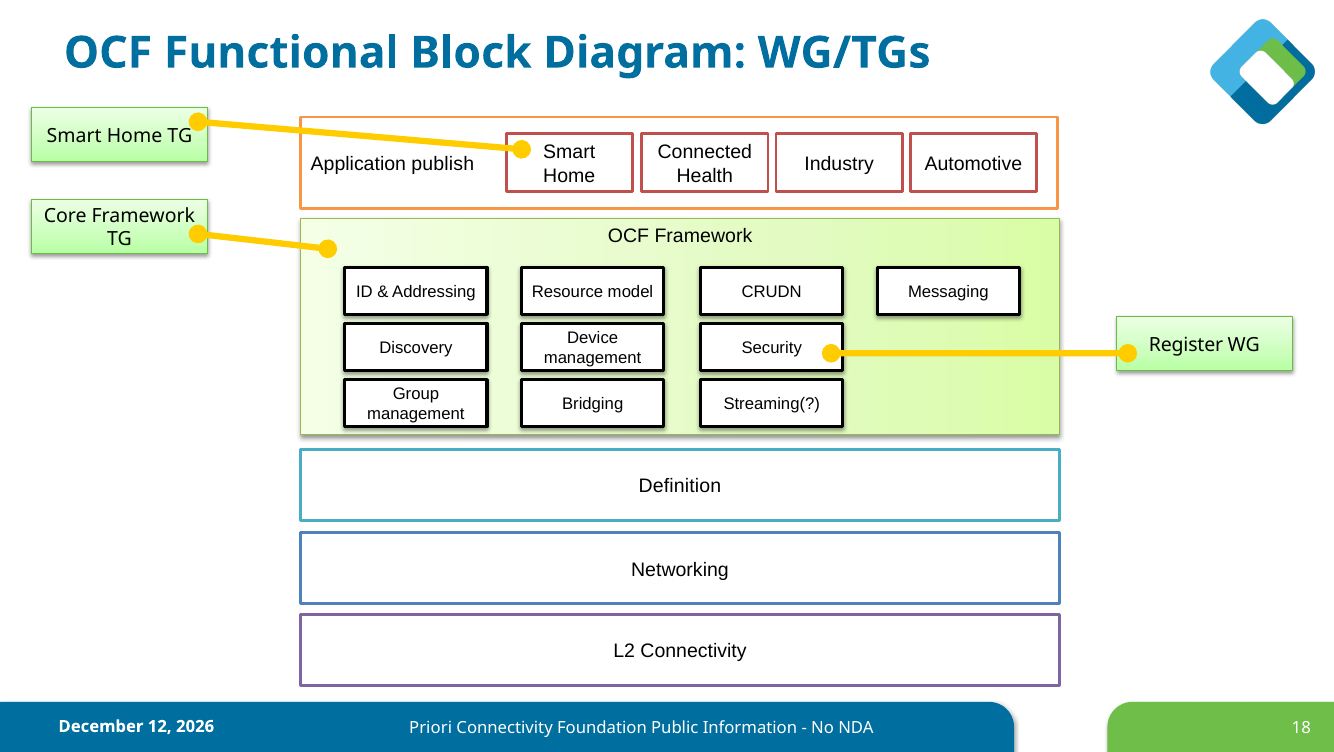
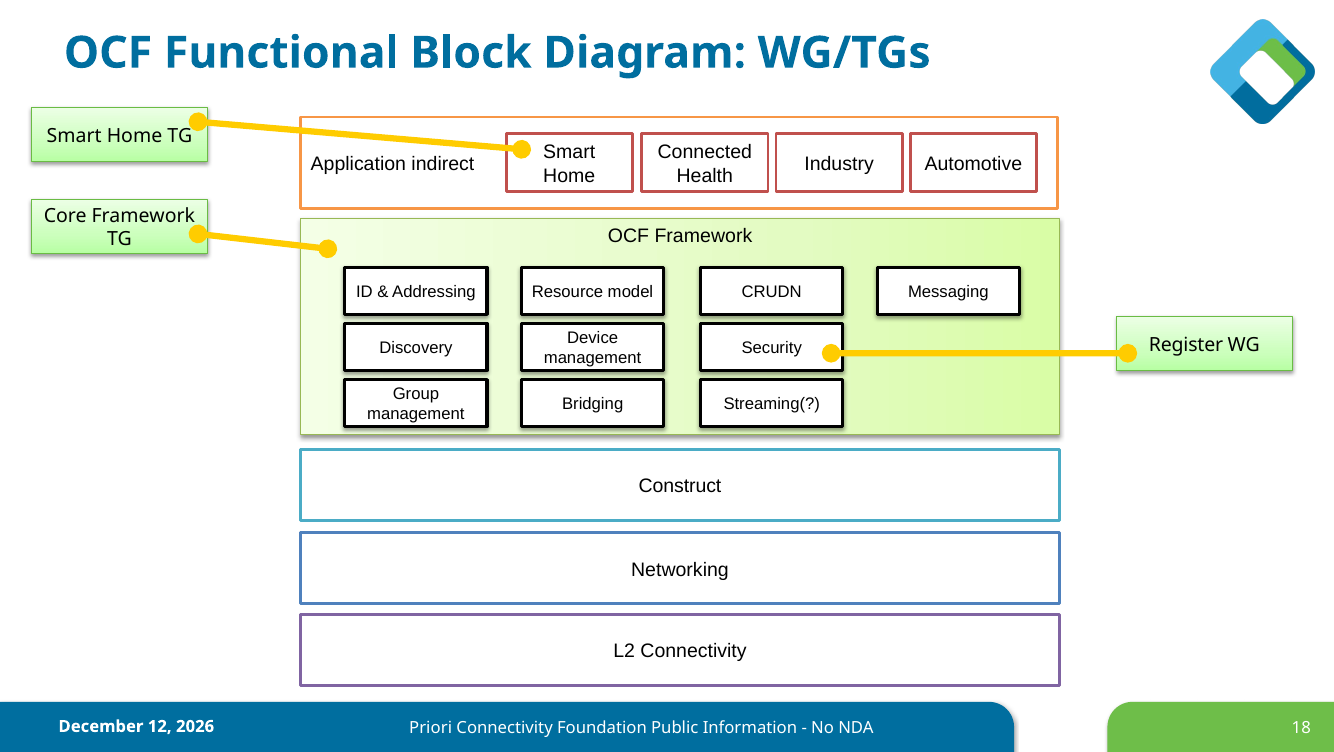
publish: publish -> indirect (443, 164)
Definition: Definition -> Construct (680, 487)
